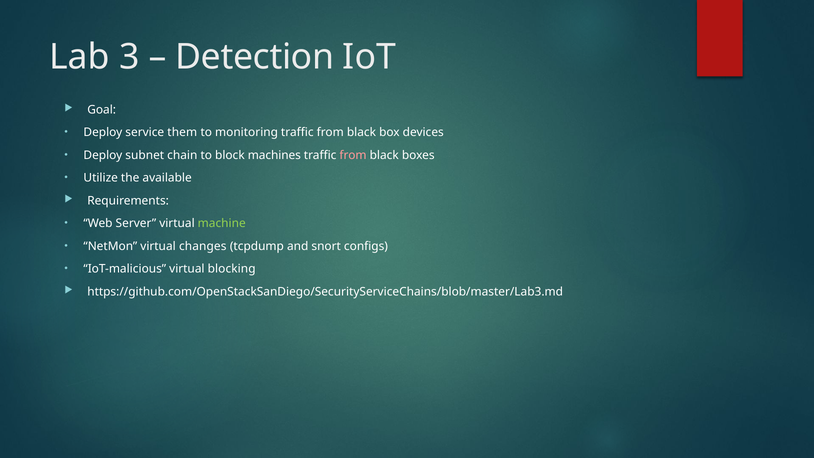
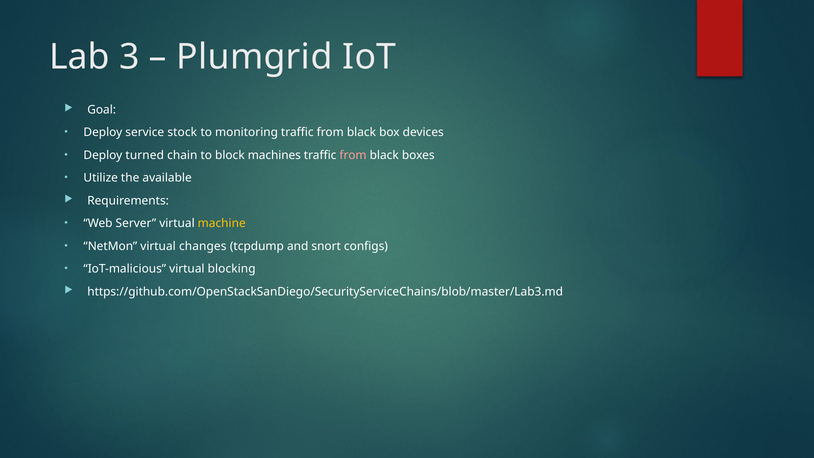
Detection: Detection -> Plumgrid (254, 57)
them: them -> stock (182, 133)
subnet: subnet -> turned (145, 155)
machine colour: light green -> yellow (222, 223)
